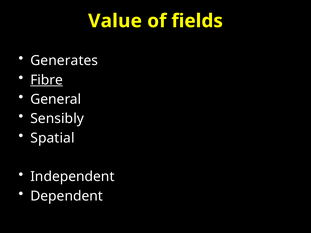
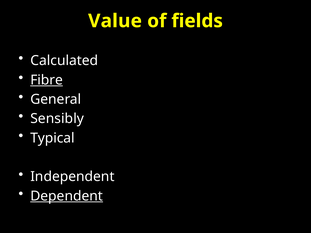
Generates: Generates -> Calculated (64, 61)
Spatial: Spatial -> Typical (53, 138)
Dependent underline: none -> present (67, 196)
